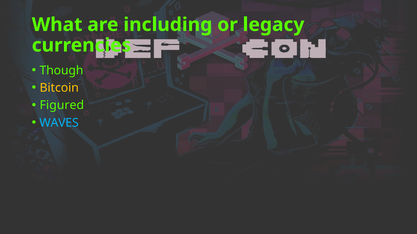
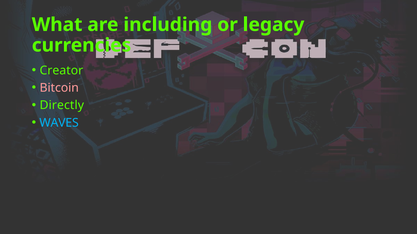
Though: Though -> Creator (61, 71)
Bitcoin colour: yellow -> pink (59, 88)
Figured: Figured -> Directly (62, 105)
